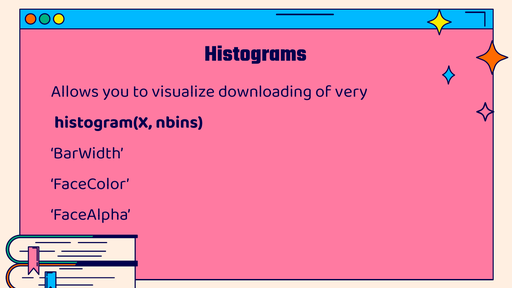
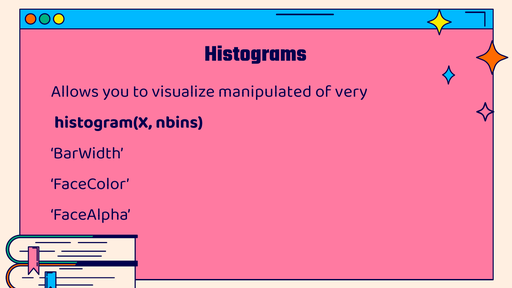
downloading: downloading -> manipulated (265, 91)
